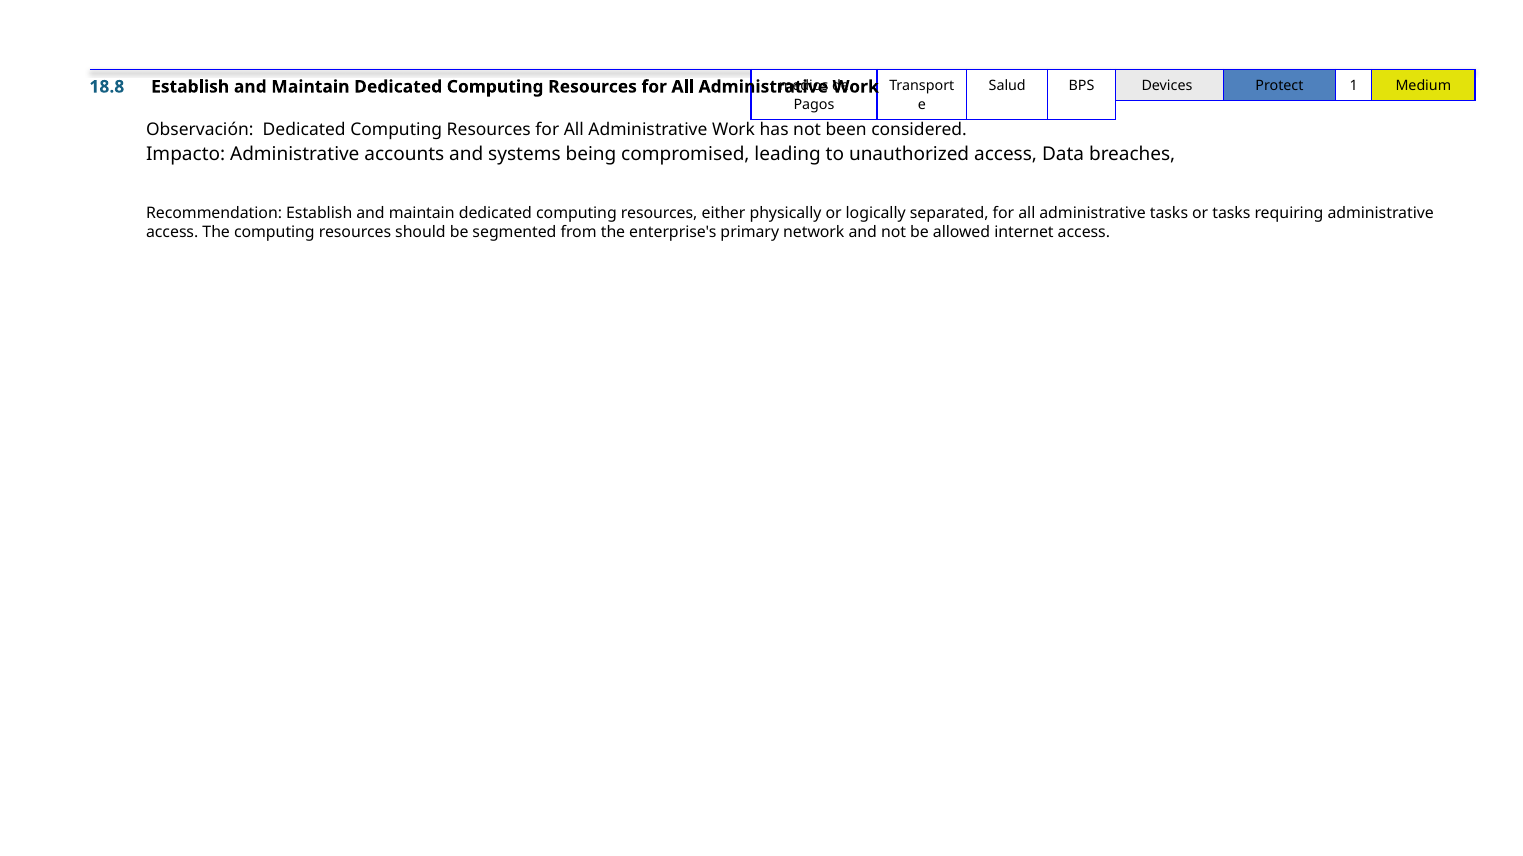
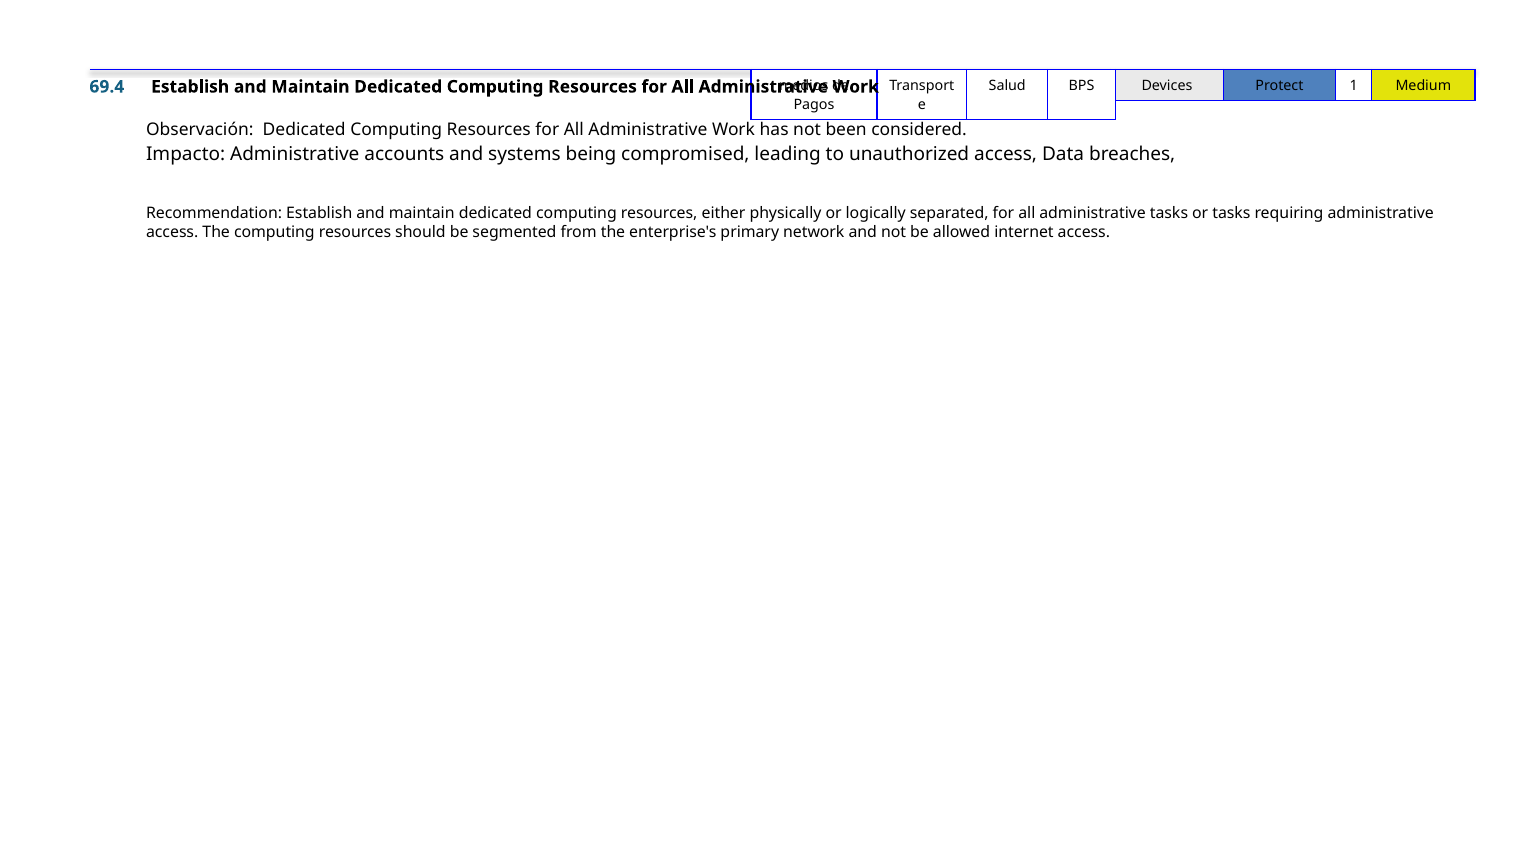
18.8: 18.8 -> 69.4 (107, 87)
